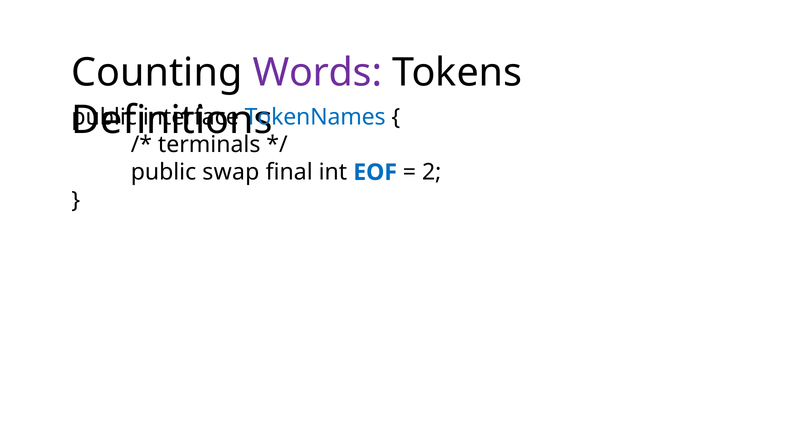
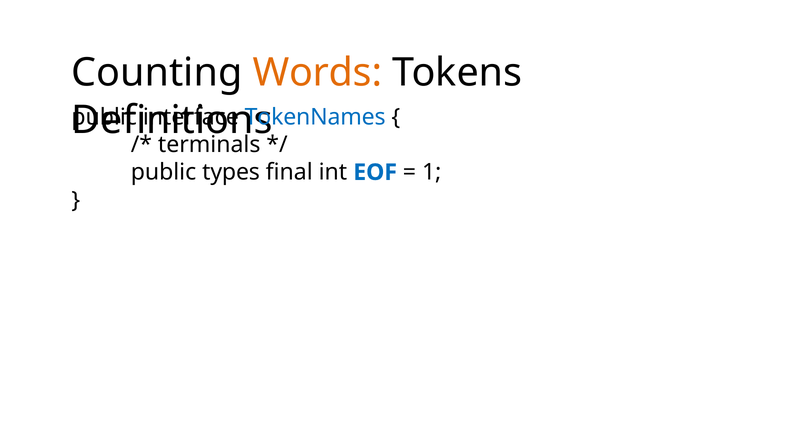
Words colour: purple -> orange (317, 73)
swap: swap -> types (231, 172)
2: 2 -> 1 (432, 172)
